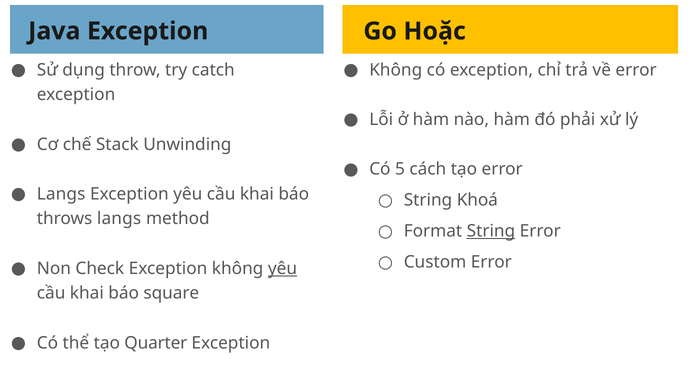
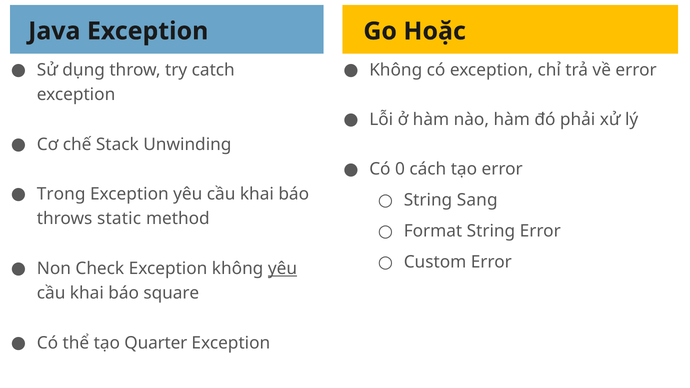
5: 5 -> 0 (400, 169)
Langs: Langs -> Trong (61, 194)
Khoá: Khoá -> Sang (477, 200)
throws langs: langs -> static (119, 219)
String underline: present -> none (491, 231)
